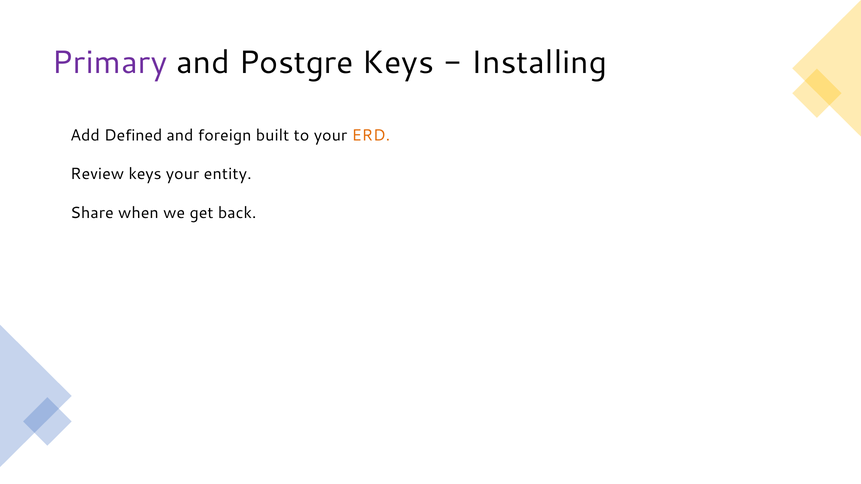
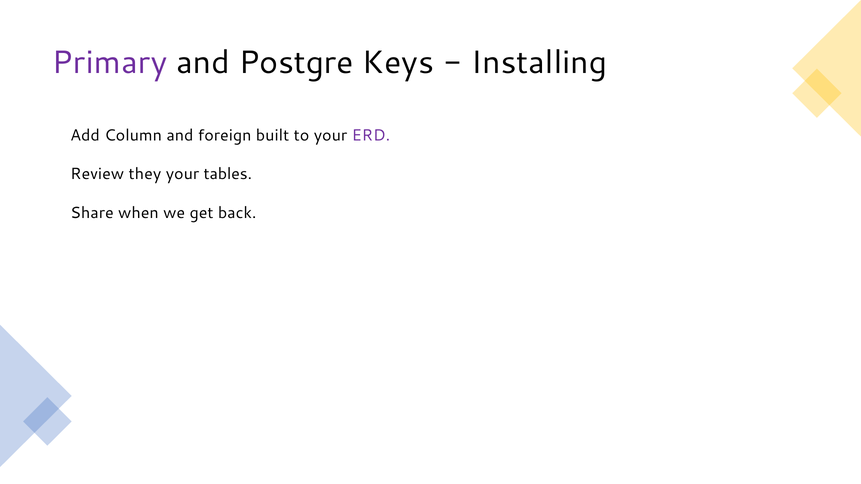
Defined: Defined -> Column (133, 135)
ERD colour: orange -> purple (371, 135)
Review keys: keys -> they (145, 174)
entity: entity -> tables (228, 174)
